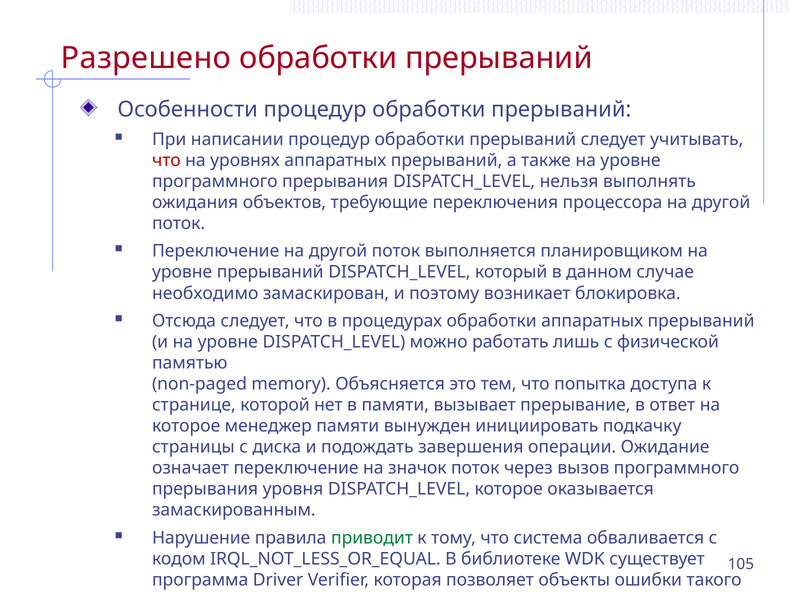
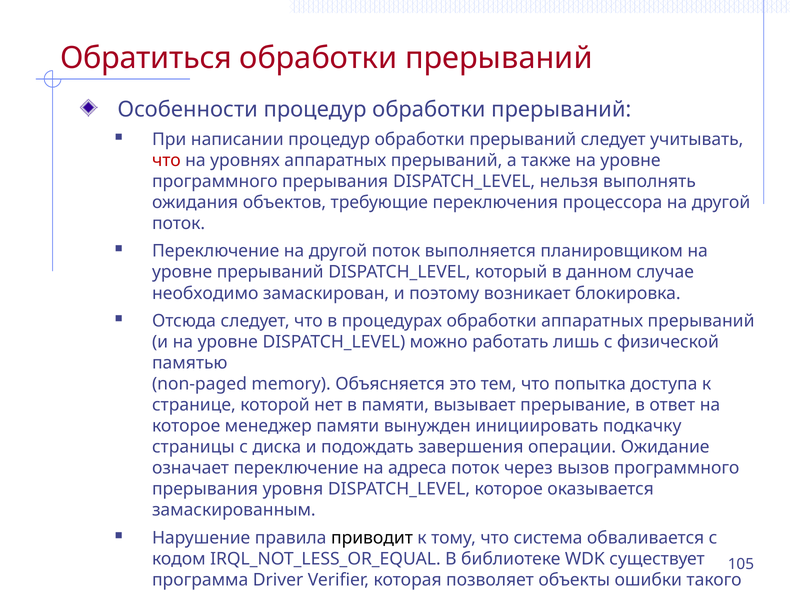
Разрешено: Разрешено -> Обратиться (146, 58)
значок: значок -> адреса (417, 469)
приводит colour: green -> black (372, 538)
